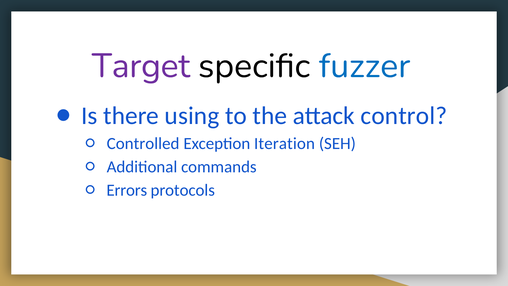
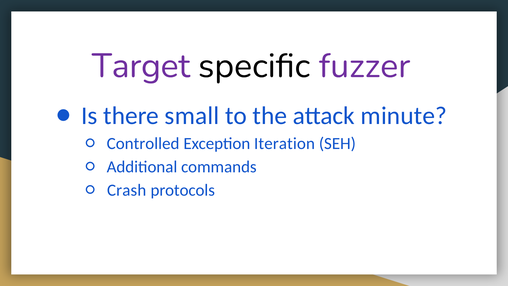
fuzzer colour: blue -> purple (365, 66)
using: using -> small (192, 116)
control: control -> minute (404, 116)
Errors: Errors -> Crash (127, 190)
